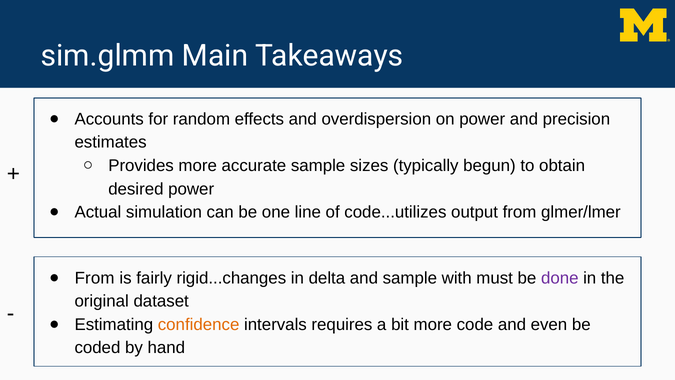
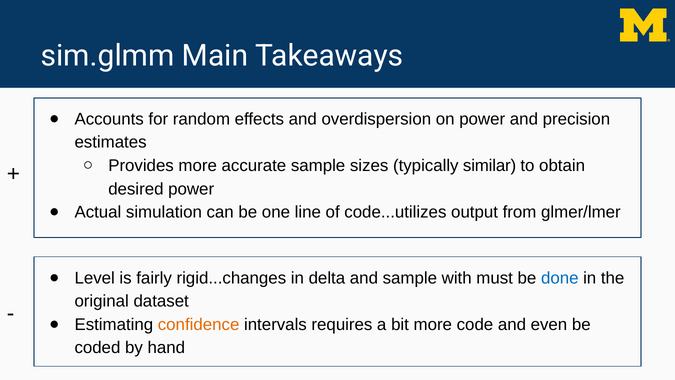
begun: begun -> similar (490, 166)
From: From -> Level (95, 278)
done colour: purple -> blue (560, 278)
